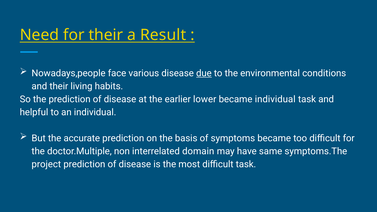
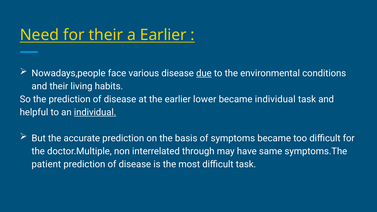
a Result: Result -> Earlier (163, 35)
individual underline: none -> present (95, 112)
domain: domain -> through (198, 151)
project: project -> patient (46, 164)
